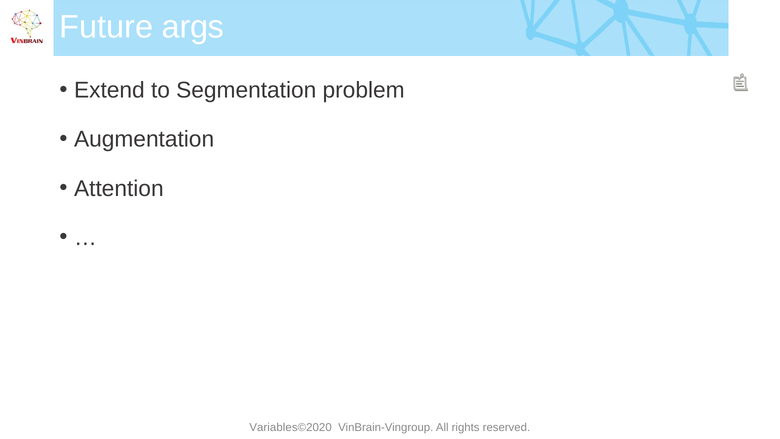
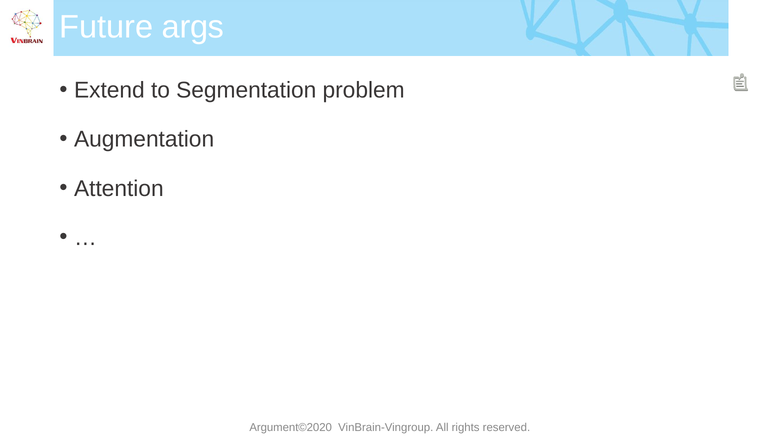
Variables©2020: Variables©2020 -> Argument©2020 (291, 427)
